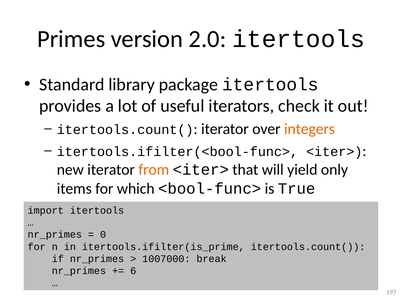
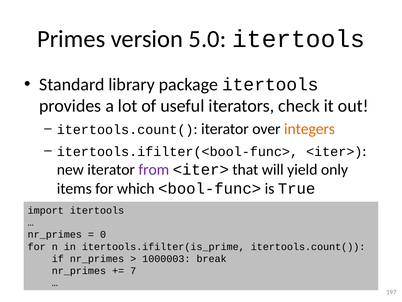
2.0: 2.0 -> 5.0 (207, 39)
from colour: orange -> purple (154, 170)
1007000: 1007000 -> 1000003 (166, 258)
6: 6 -> 7 (133, 270)
